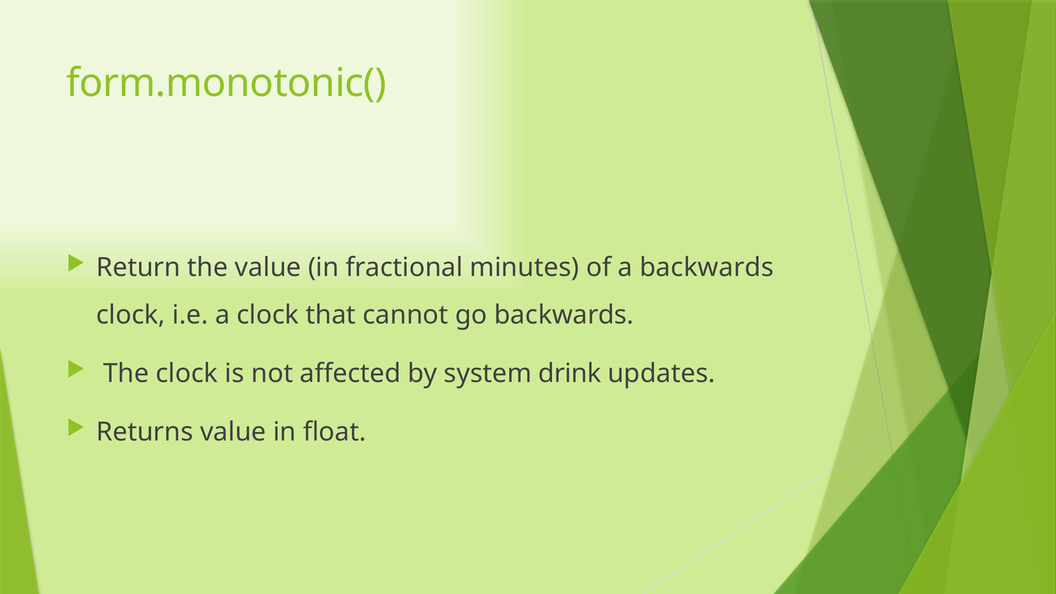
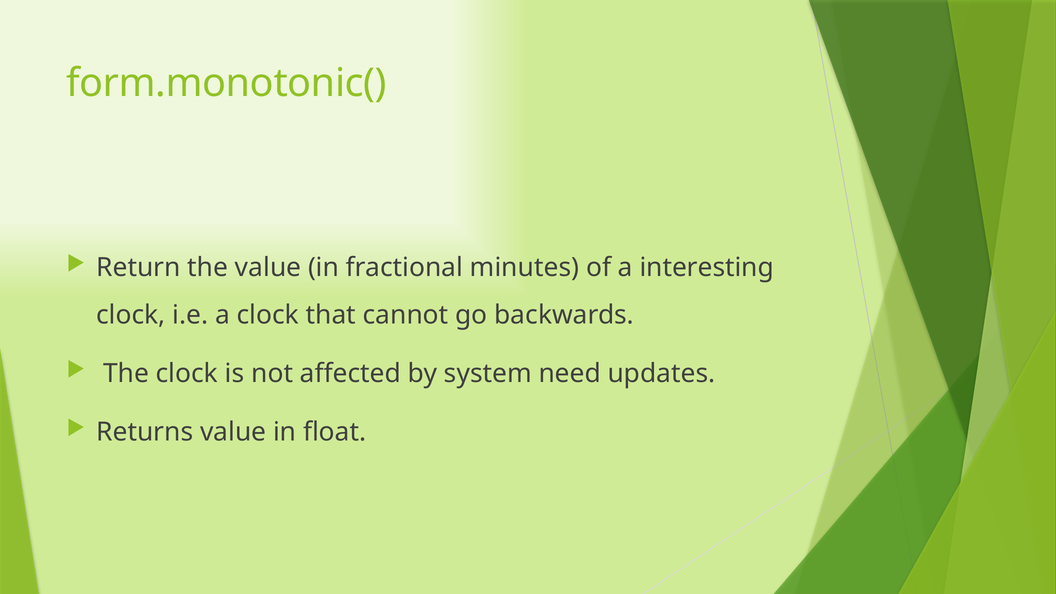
a backwards: backwards -> interesting (707, 267)
drink: drink -> need (570, 373)
